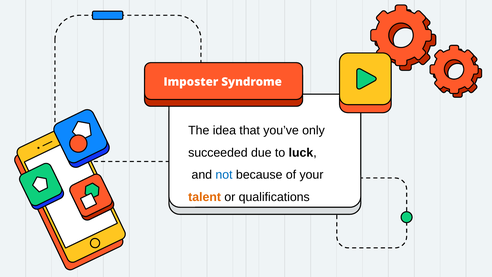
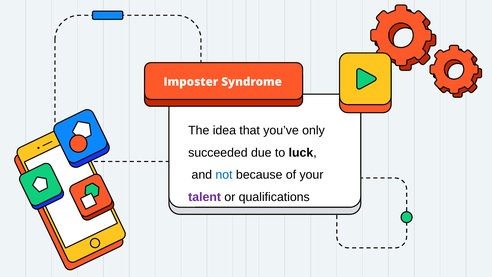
talent colour: orange -> purple (205, 197)
